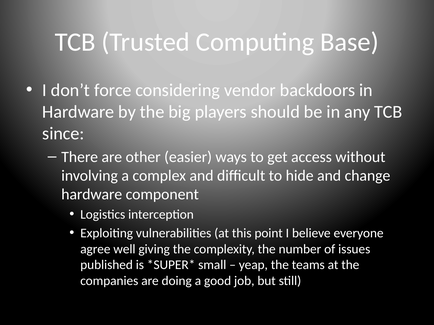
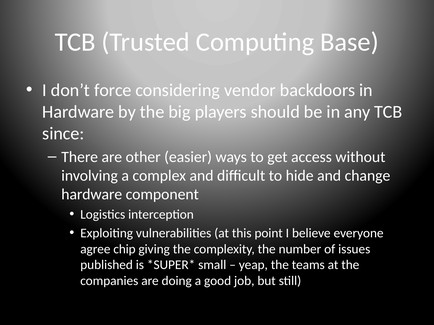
well: well -> chip (125, 249)
